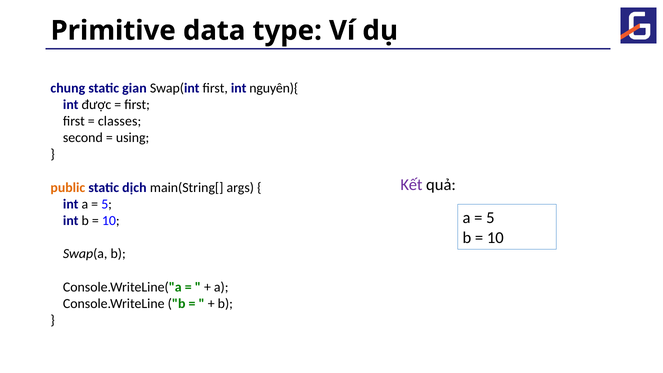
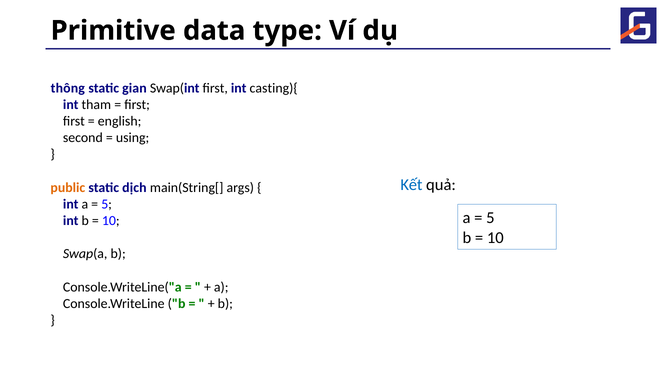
chung: chung -> thông (68, 88)
nguyên){: nguyên){ -> casting){ (274, 88)
được: được -> tham (96, 105)
classes: classes -> english (120, 121)
Kết colour: purple -> blue (411, 185)
